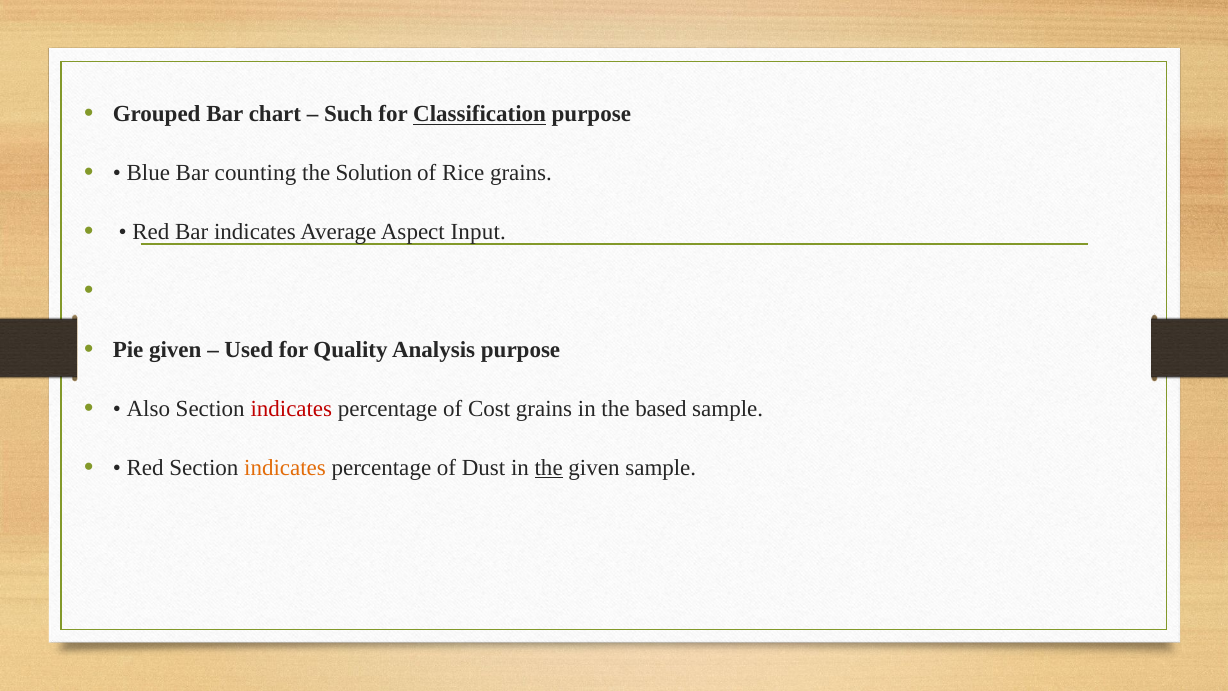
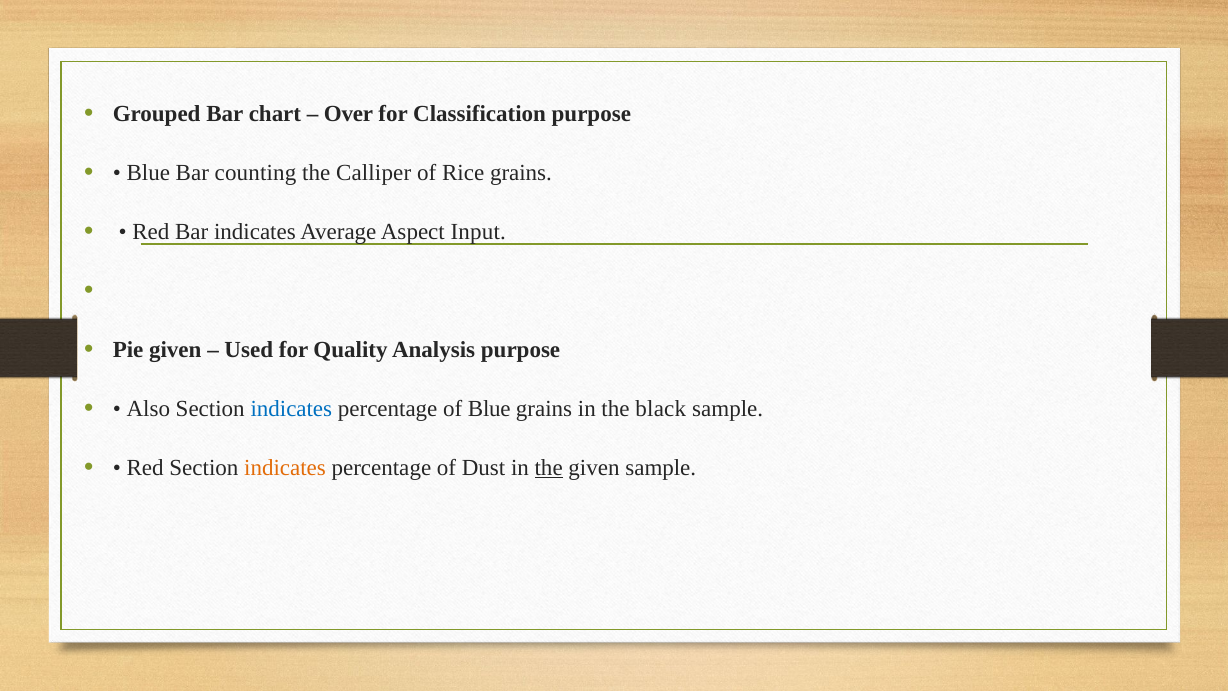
Such: Such -> Over (349, 114)
Classification underline: present -> none (480, 114)
Solution: Solution -> Calliper (374, 173)
indicates colour: red -> blue (291, 409)
of Cost: Cost -> Blue (489, 409)
based: based -> black (661, 409)
